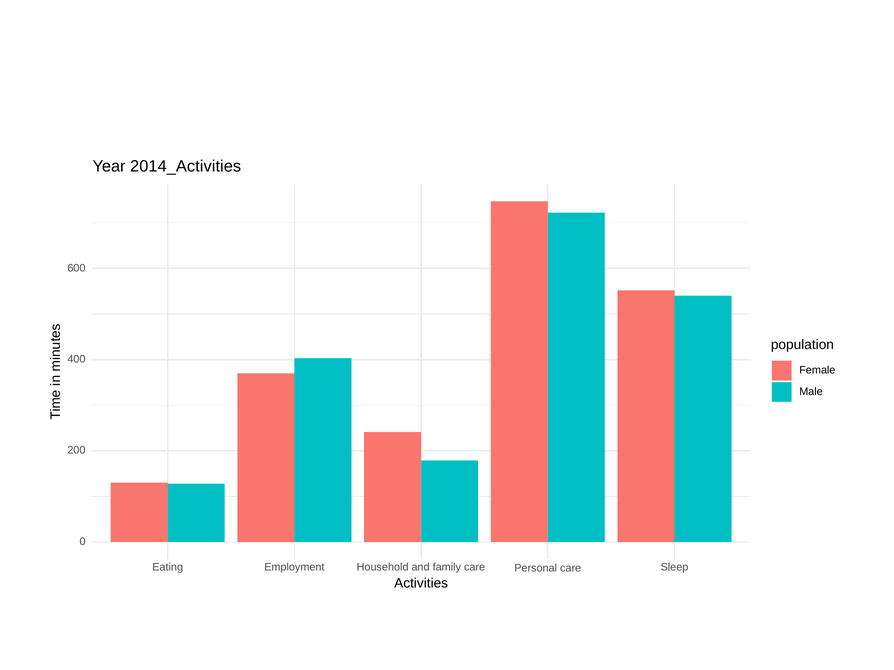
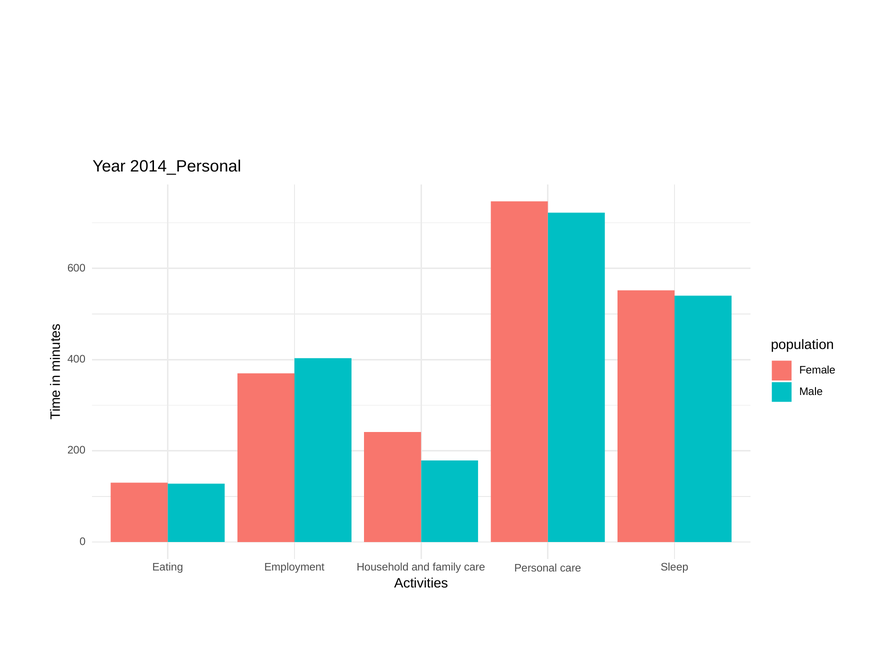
2014_Activities: 2014_Activities -> 2014_Personal (186, 166)
